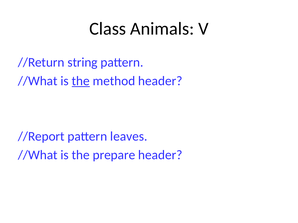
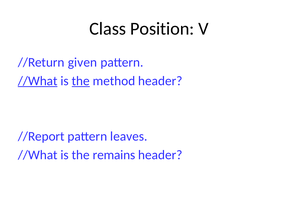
Animals: Animals -> Position (162, 29)
string: string -> given (82, 63)
//What underline: none -> present (38, 81)
prepare: prepare -> remains (114, 155)
